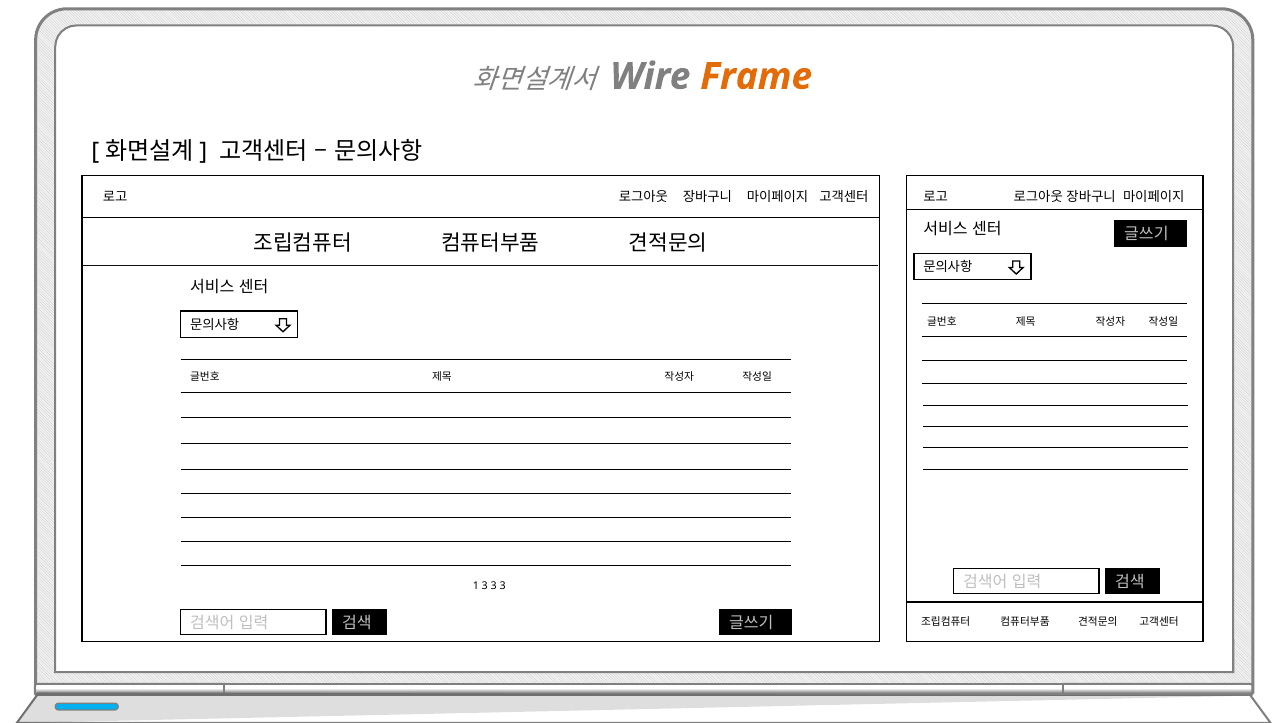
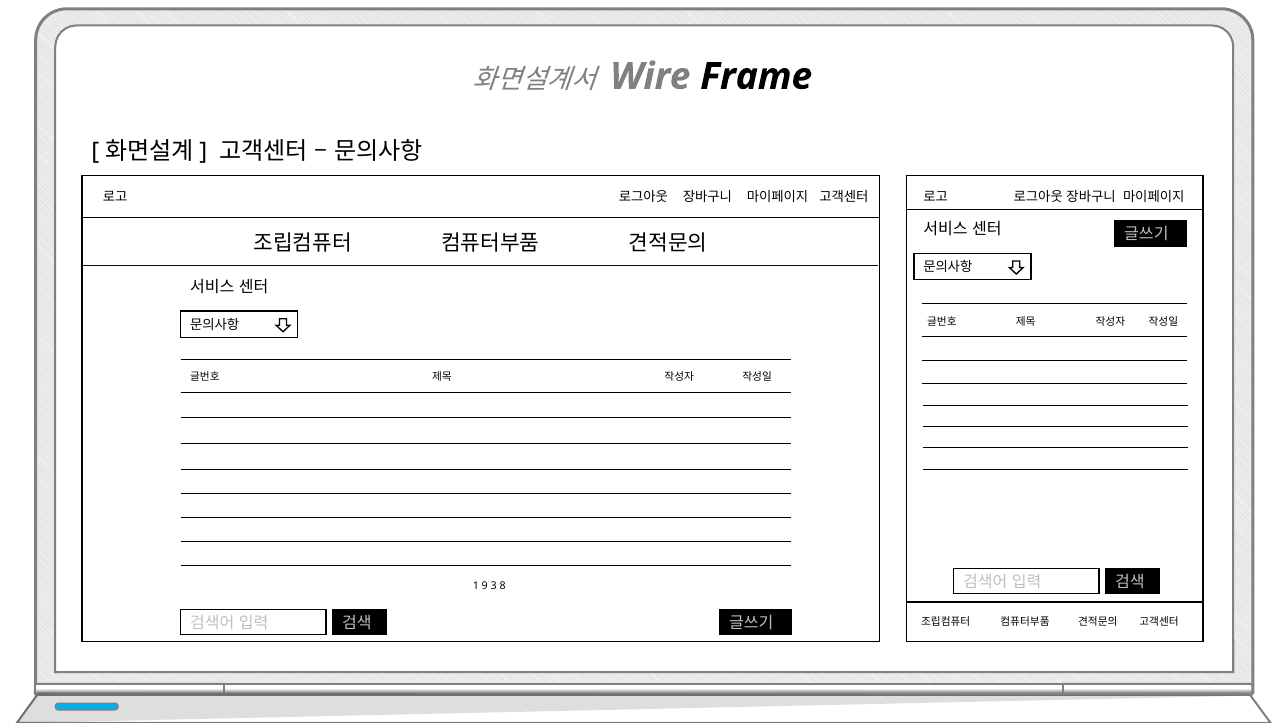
Frame colour: orange -> black (756, 76)
1 3: 3 -> 9 (485, 586)
3: 3 -> 8 (503, 586)
